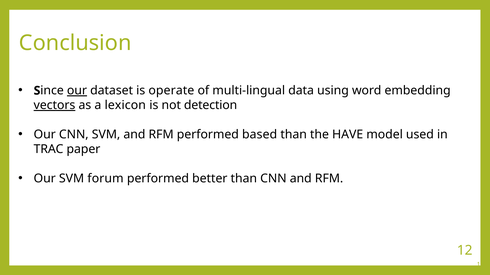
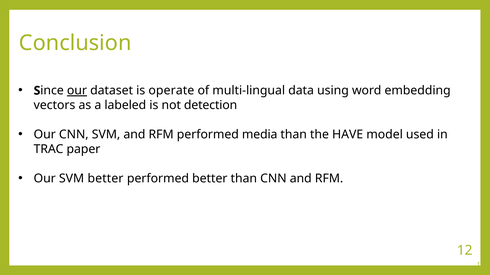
vectors underline: present -> none (54, 106)
lexicon: lexicon -> labeled (125, 106)
based: based -> media (260, 135)
SVM forum: forum -> better (106, 179)
